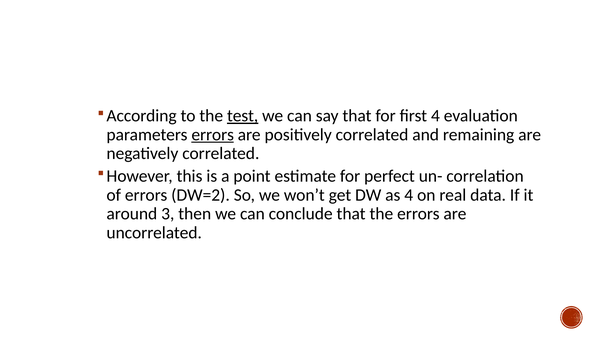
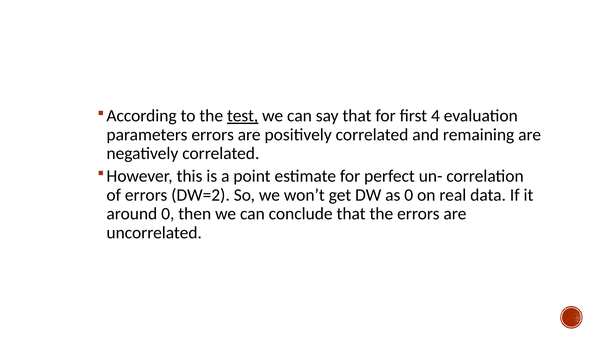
errors underline: present -> none (213, 135)
as 4: 4 -> 0 (409, 195)
around 3: 3 -> 0 (168, 214)
